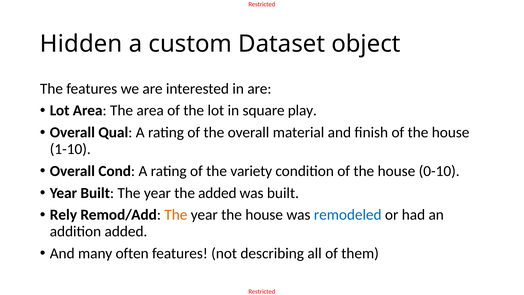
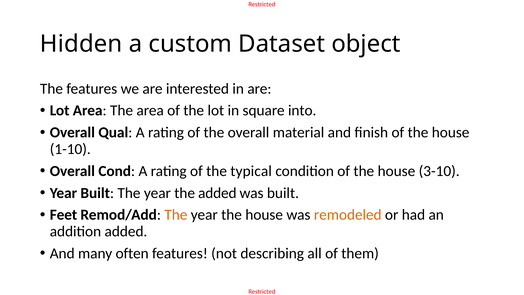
play: play -> into (302, 111)
variety: variety -> typical (251, 171)
0-10: 0-10 -> 3-10 (439, 171)
Rely: Rely -> Feet (63, 215)
remodeled colour: blue -> orange (348, 215)
